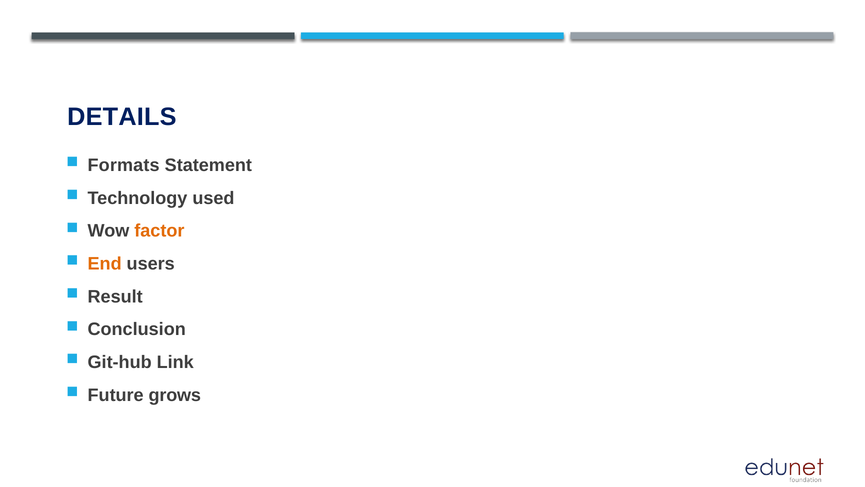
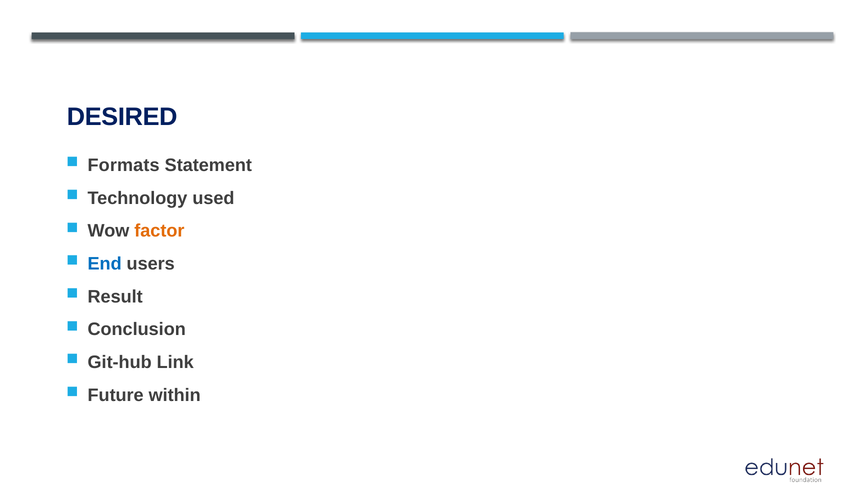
DETAILS: DETAILS -> DESIRED (122, 117)
End colour: orange -> blue (105, 264)
grows: grows -> within (175, 395)
